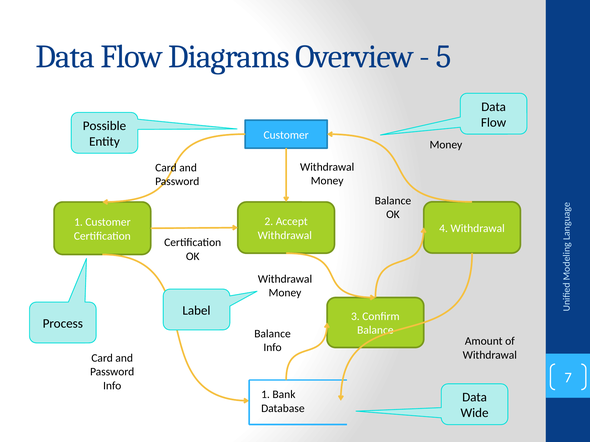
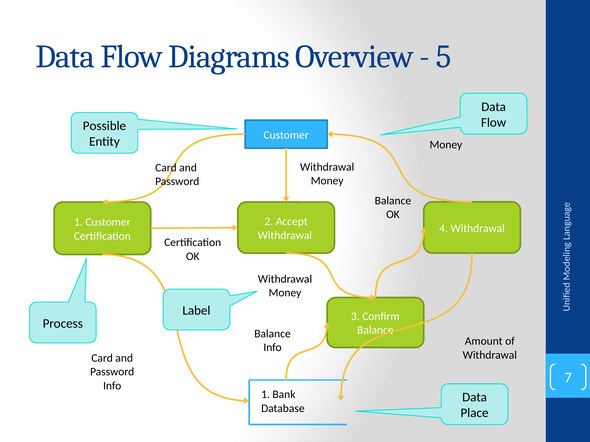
Wide: Wide -> Place (475, 413)
